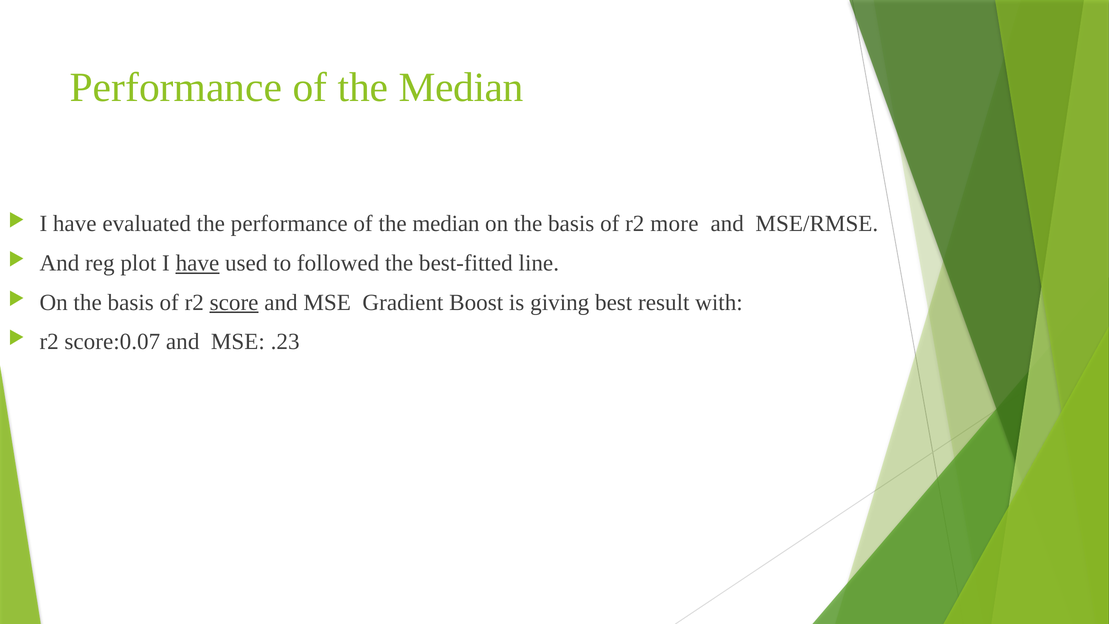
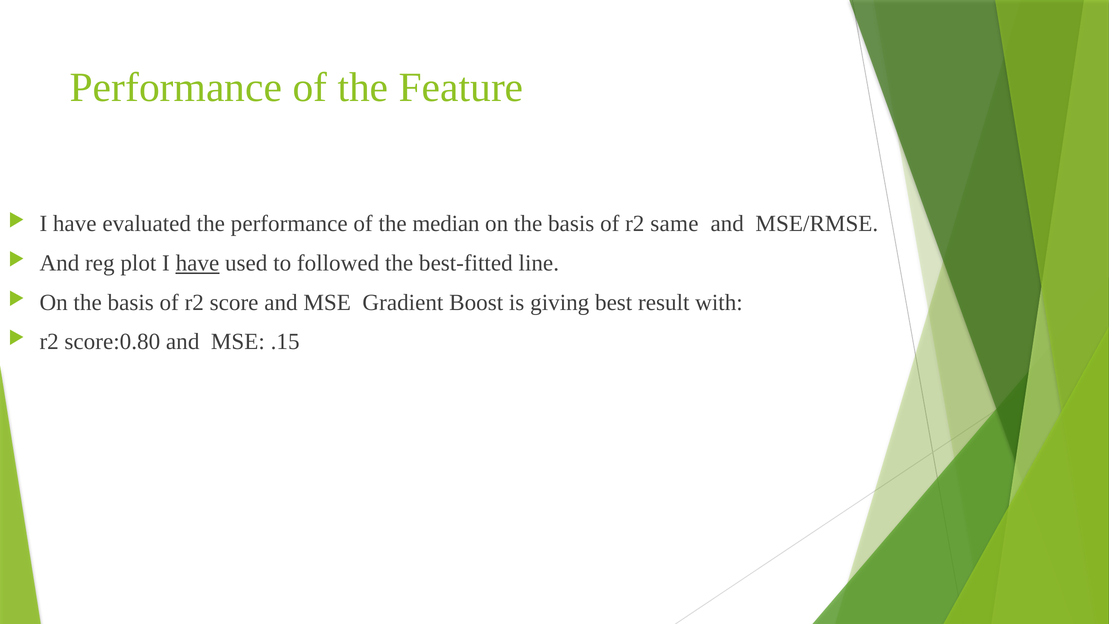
Median: Median -> Feature (461, 87)
more: more -> same (674, 224)
score underline: present -> none (234, 302)
score:0.07: score:0.07 -> score:0.80 (112, 342)
.23: .23 -> .15 (285, 342)
